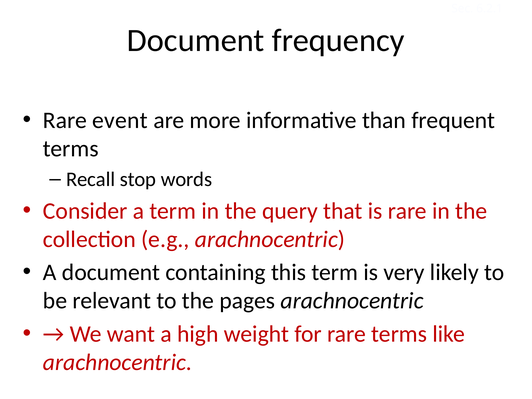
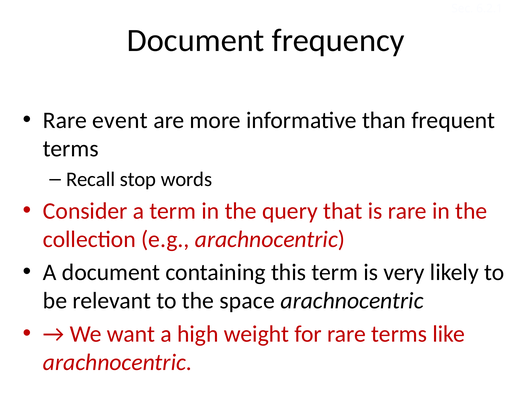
pages: pages -> space (247, 301)
